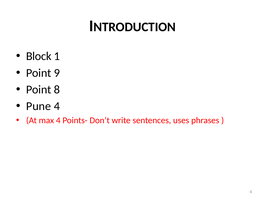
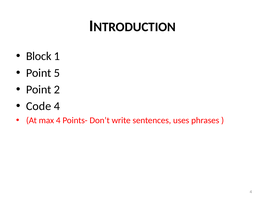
9: 9 -> 5 (57, 73)
8: 8 -> 2 (57, 90)
Pune: Pune -> Code (39, 106)
